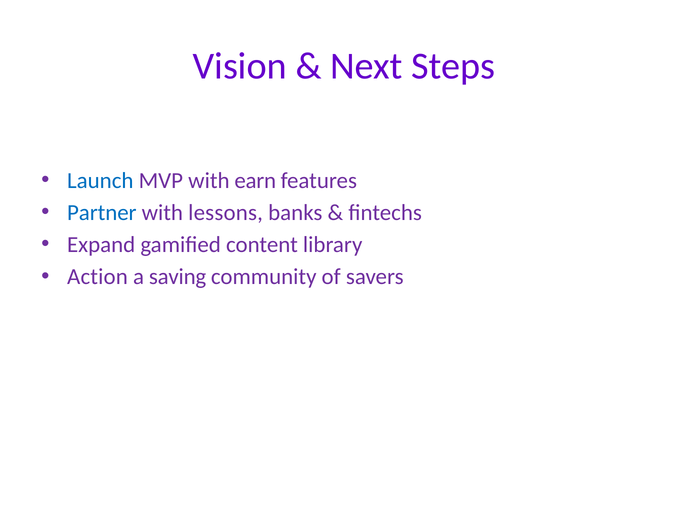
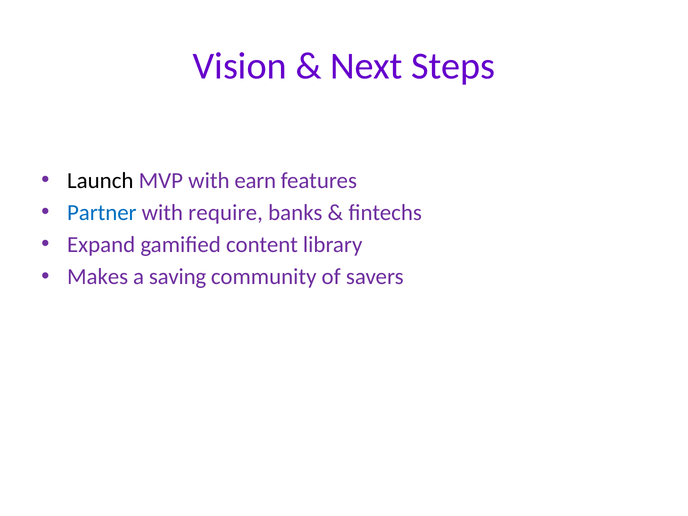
Launch colour: blue -> black (100, 180)
lessons: lessons -> require (226, 213)
Action: Action -> Makes (98, 277)
